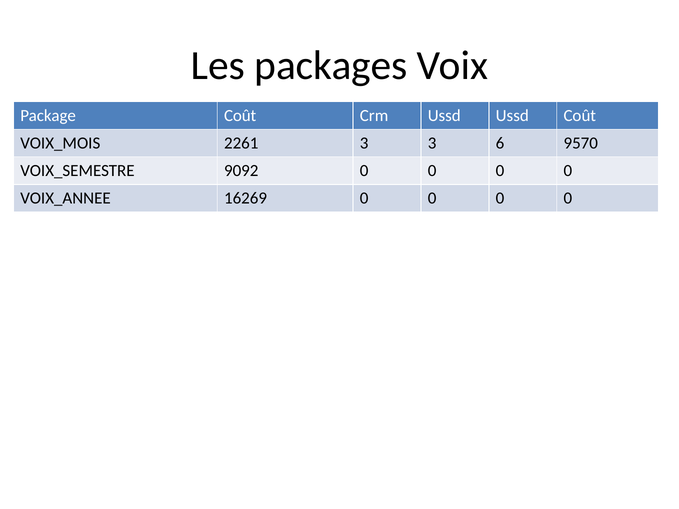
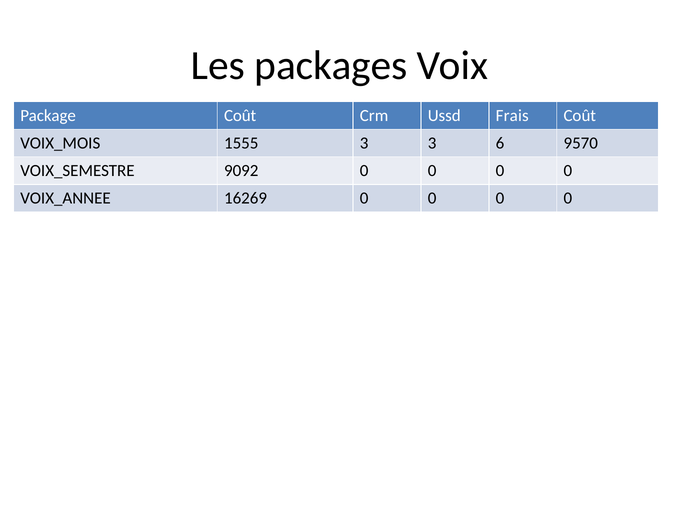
Ussd Ussd: Ussd -> Frais (512, 116)
2261: 2261 -> 1555 (241, 143)
